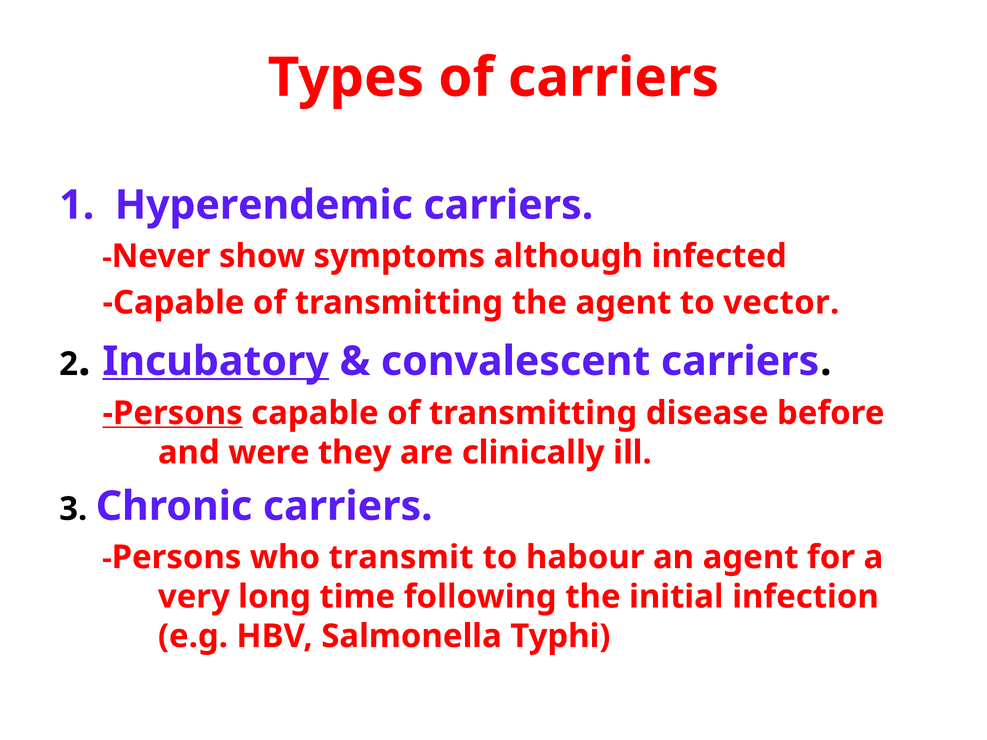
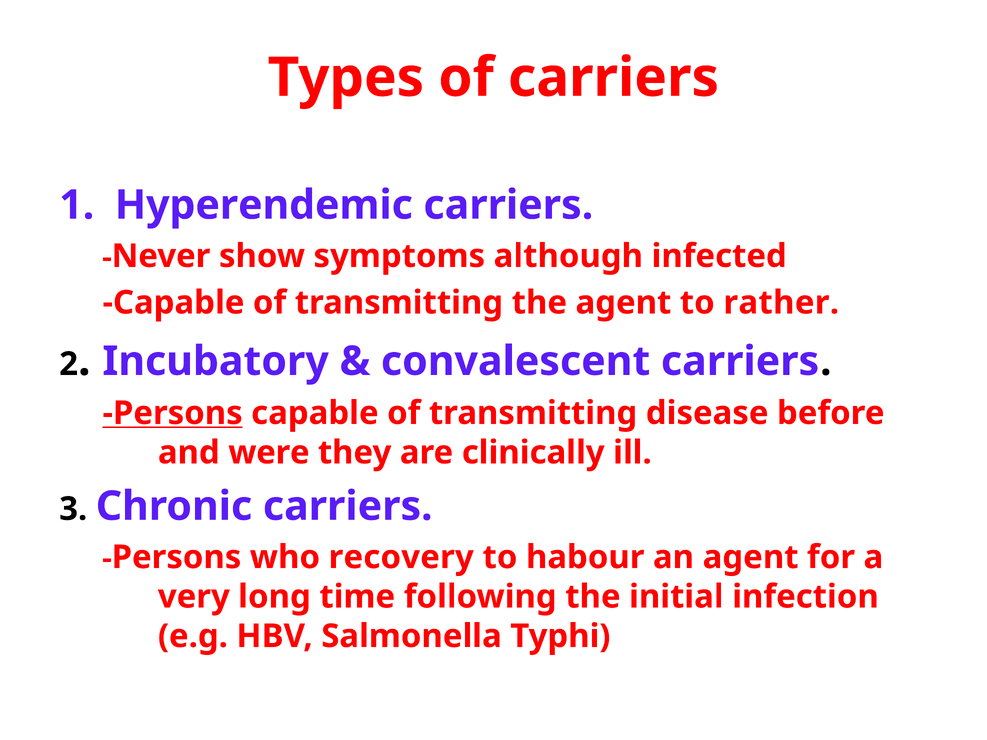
vector: vector -> rather (781, 303)
Incubatory underline: present -> none (216, 361)
transmit: transmit -> recovery (401, 557)
